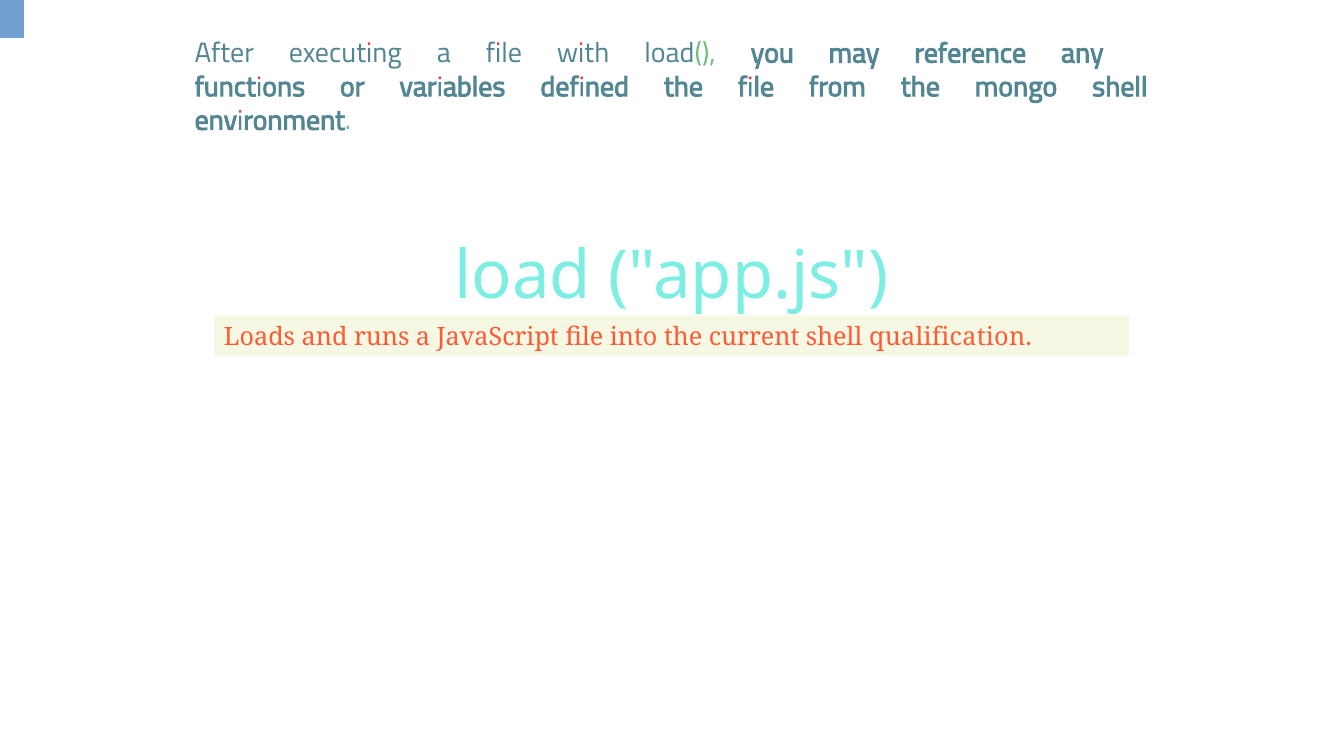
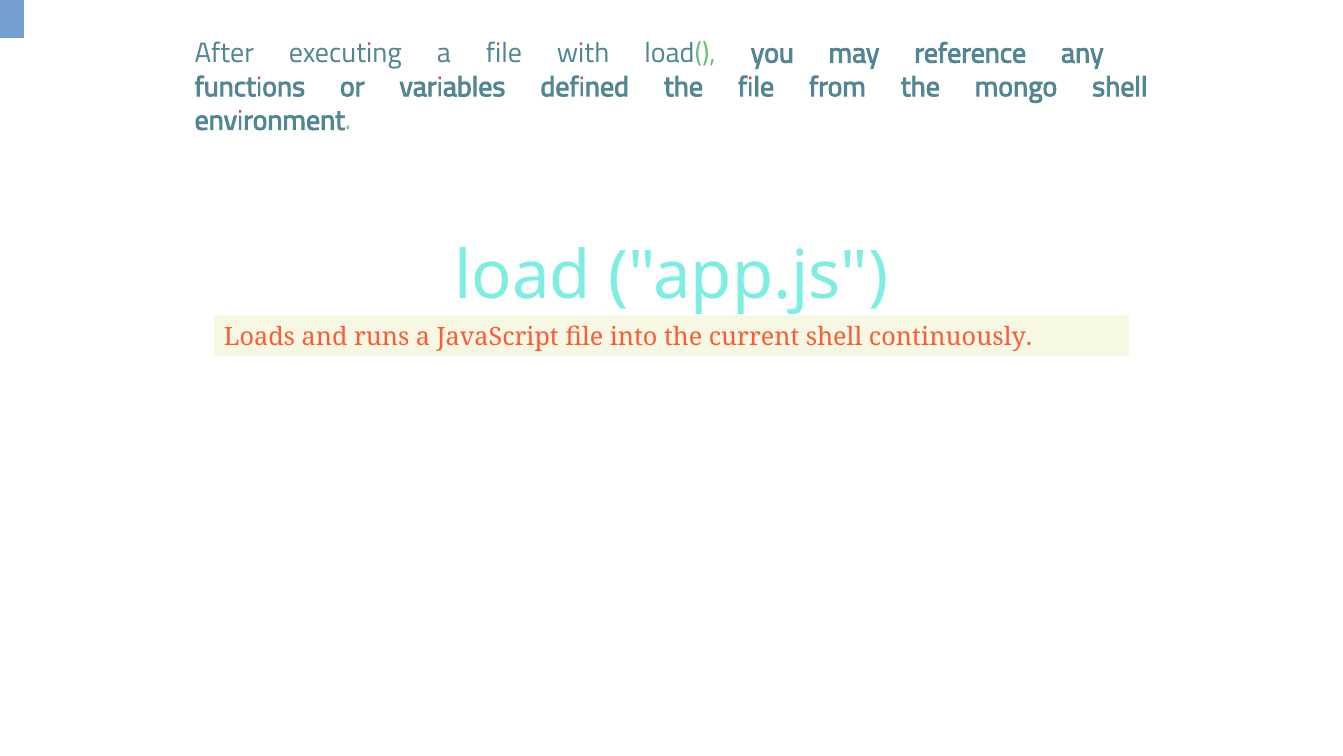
qualification: qualification -> continuously (951, 337)
